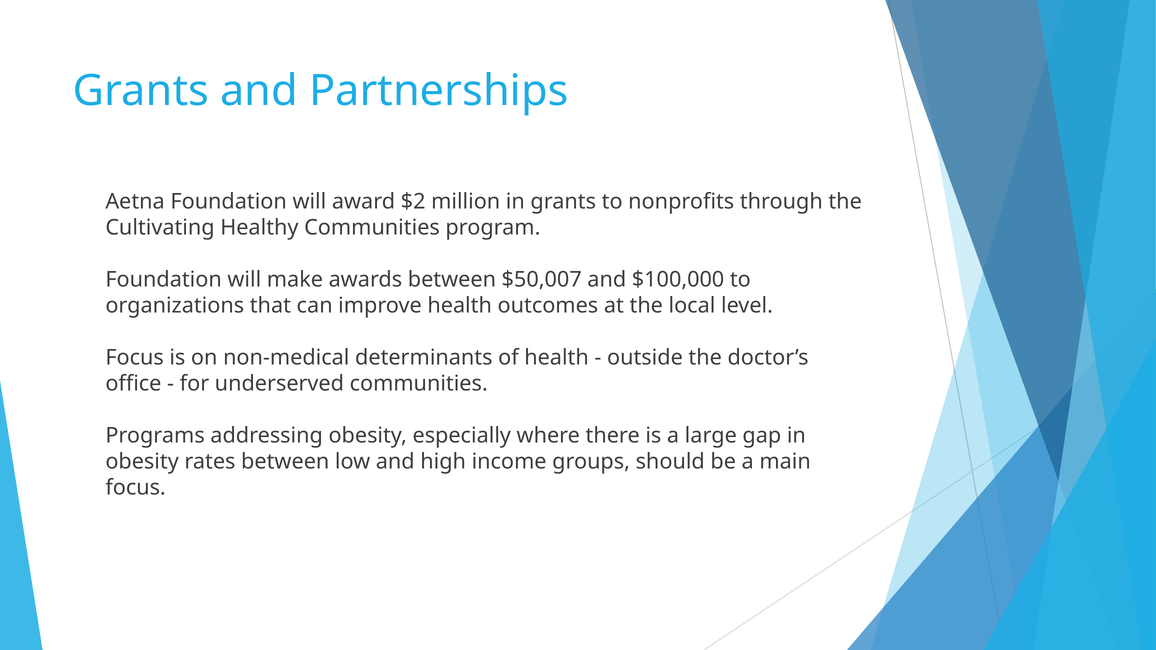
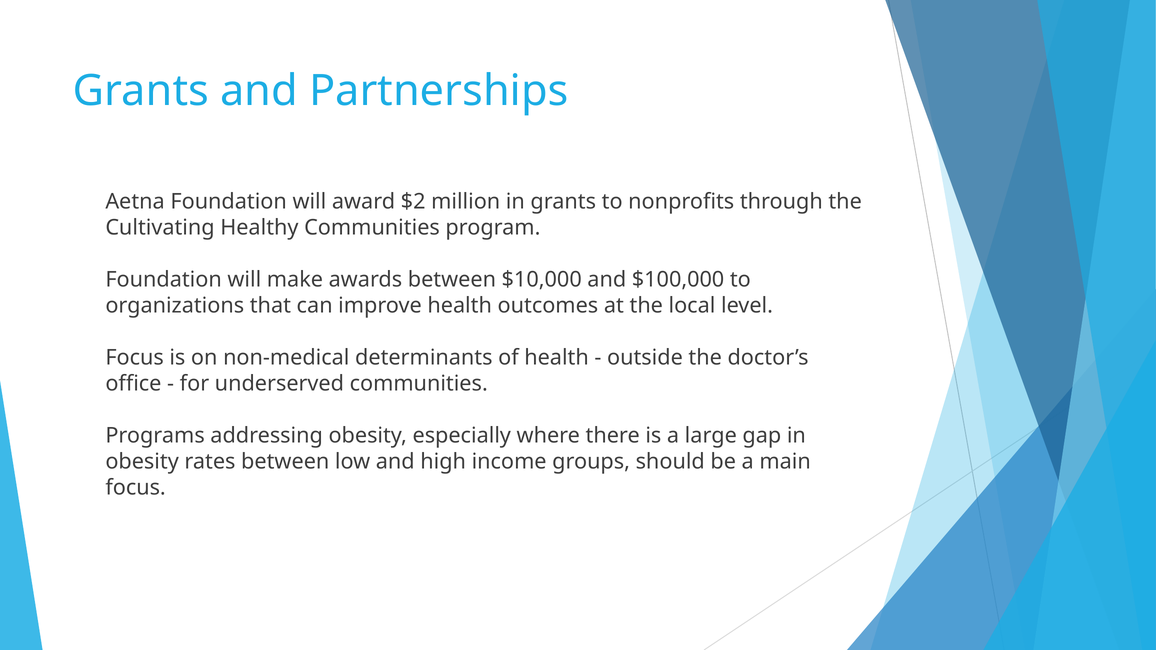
$50,007: $50,007 -> $10,000 (542, 280)
